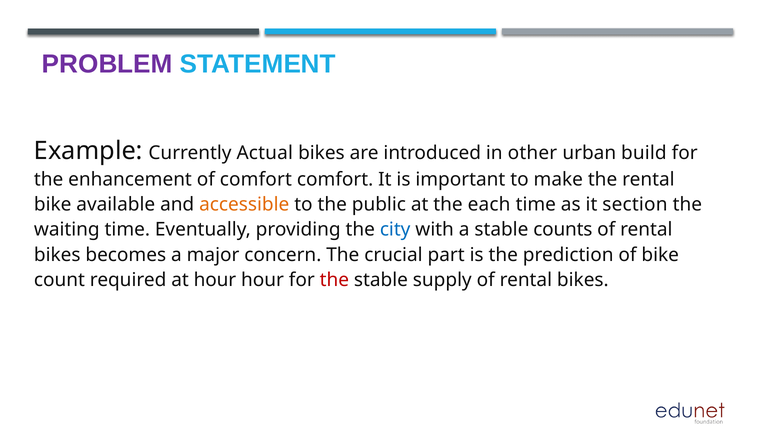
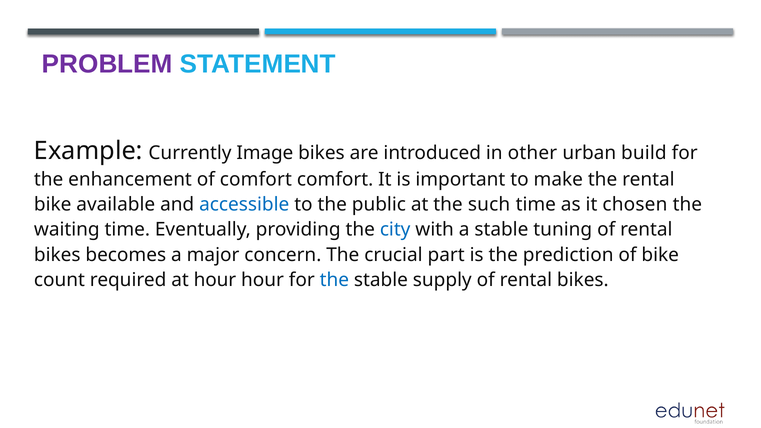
Actual: Actual -> Image (265, 153)
accessible colour: orange -> blue (244, 205)
each: each -> such (489, 205)
section: section -> chosen (635, 205)
counts: counts -> tuning (563, 230)
the colour: red -> blue (334, 280)
